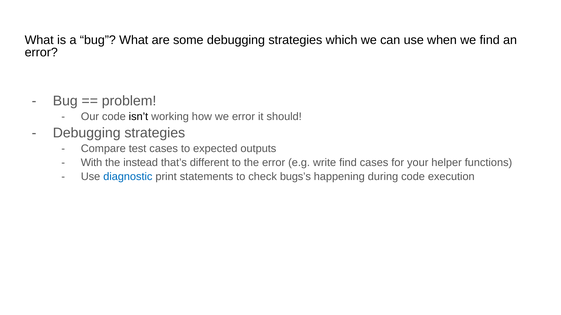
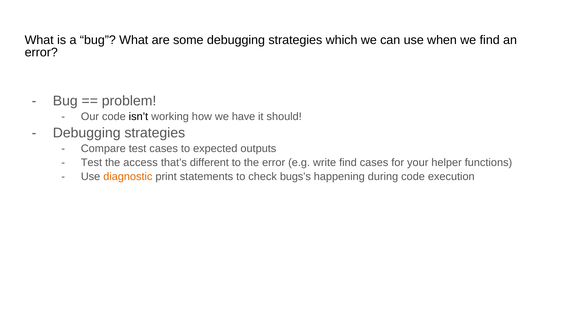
we error: error -> have (244, 117)
With: With -> Test (91, 163)
instead: instead -> access (141, 163)
diagnostic colour: blue -> orange (128, 177)
